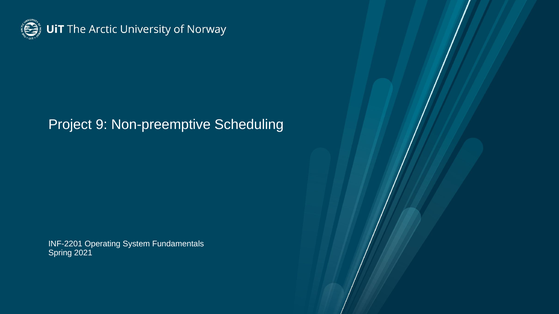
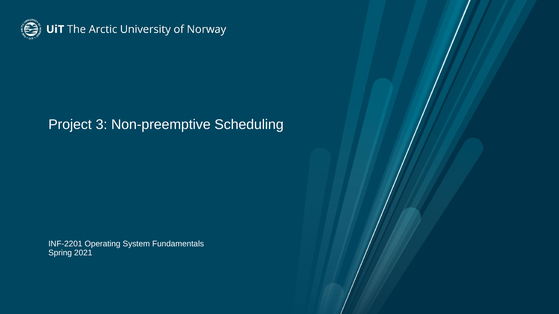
9: 9 -> 3 (102, 125)
